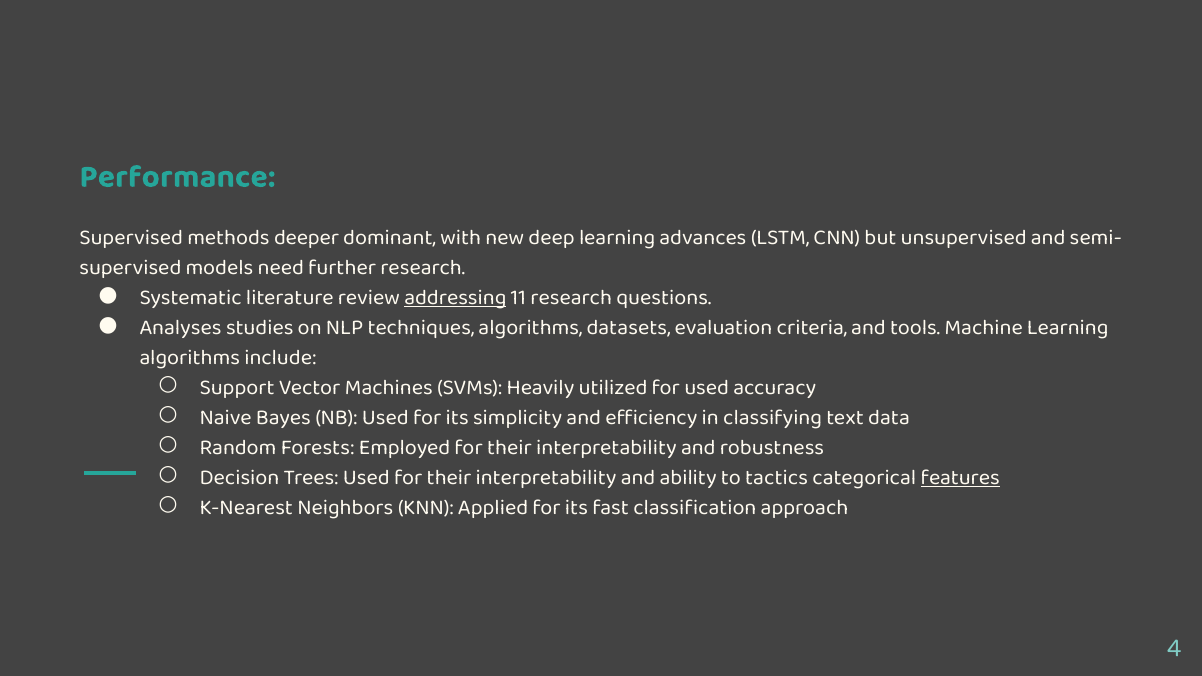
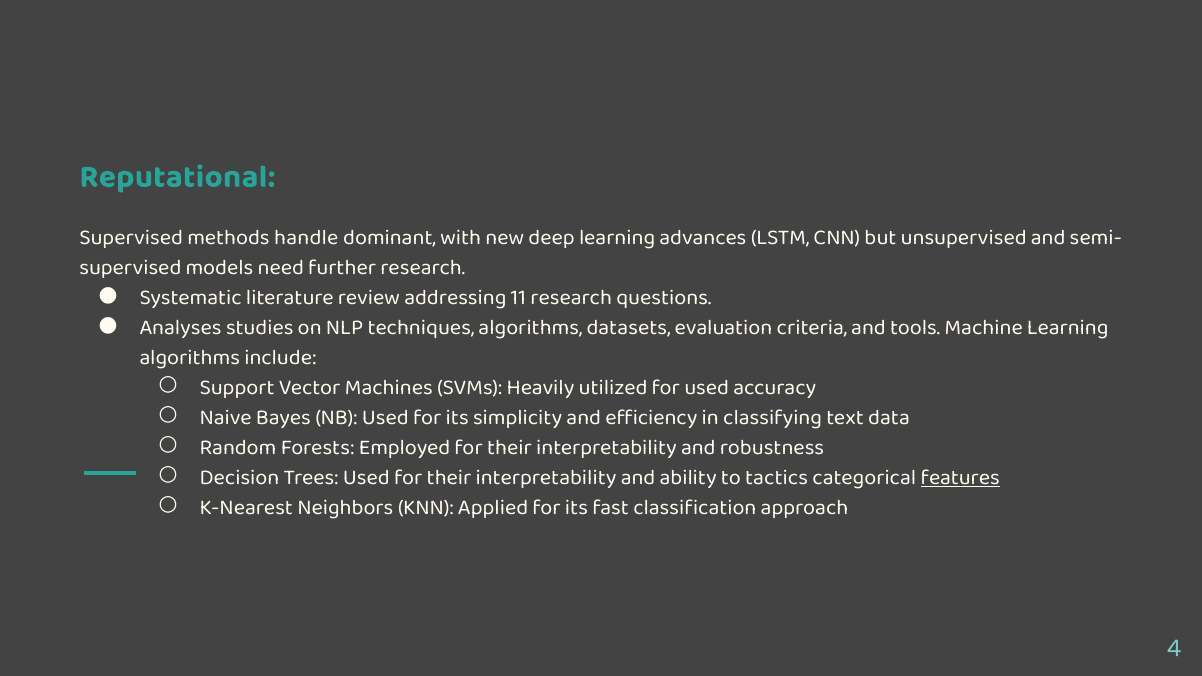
Performance: Performance -> Reputational (177, 176)
deeper: deeper -> handle (306, 237)
addressing underline: present -> none (455, 297)
